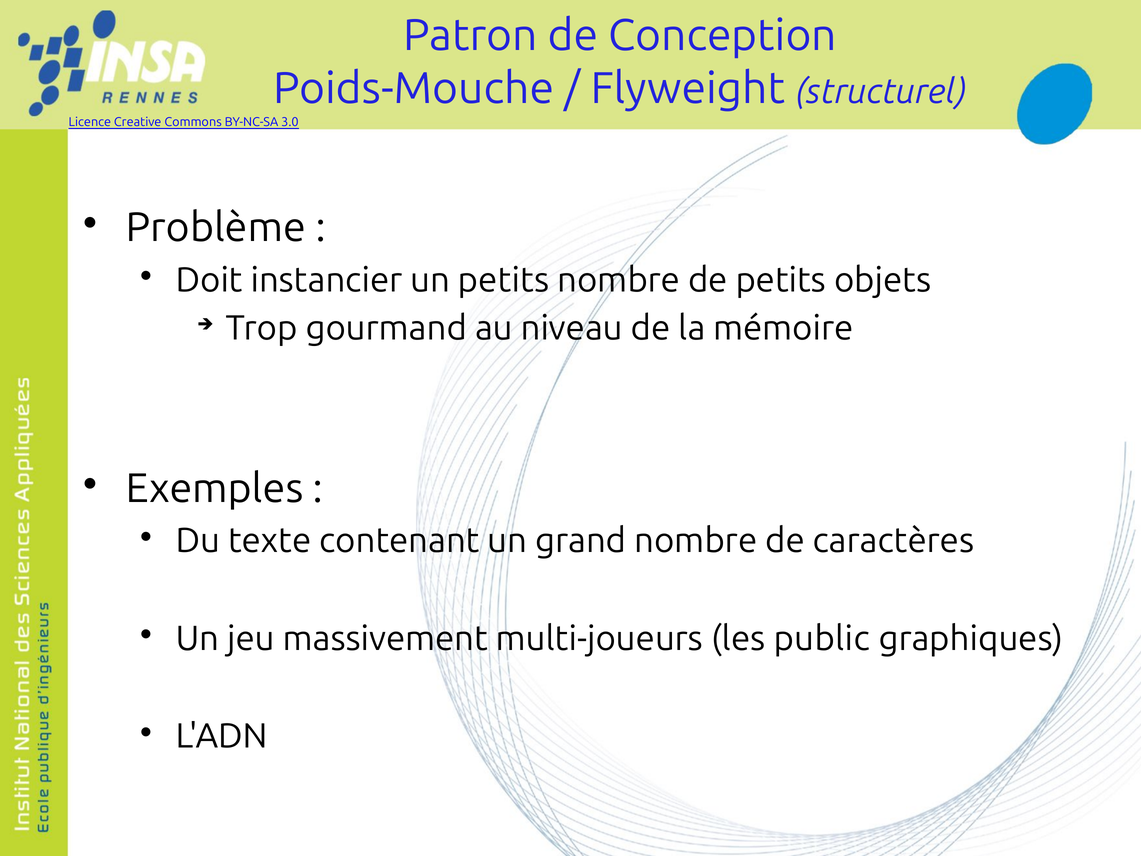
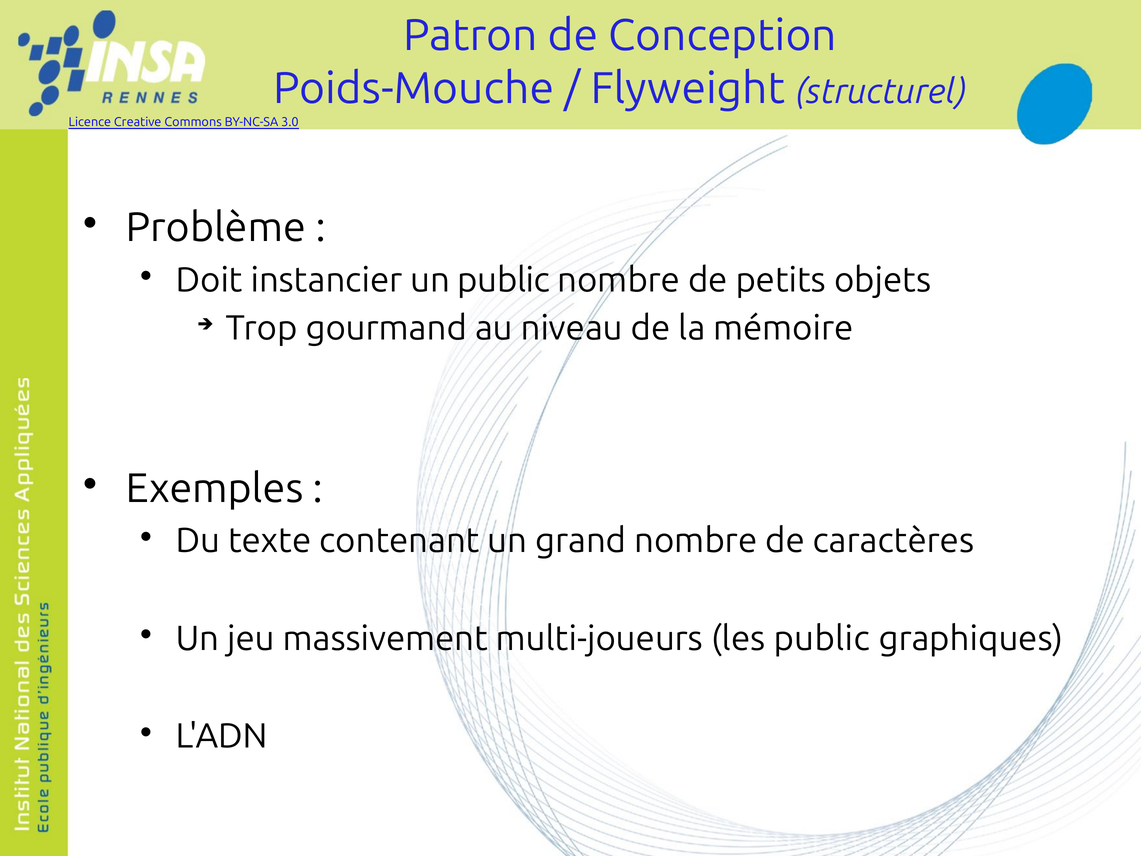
un petits: petits -> public (504, 280)
